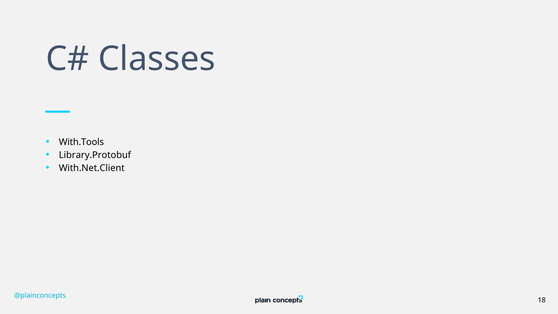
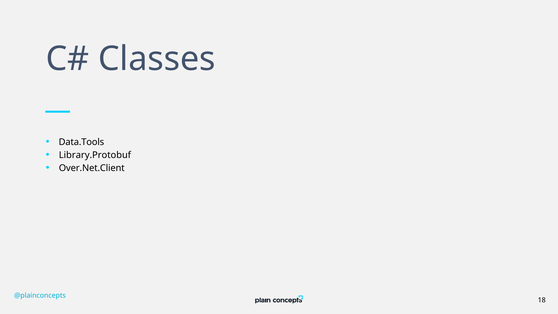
With.Tools: With.Tools -> Data.Tools (81, 142)
With.Net.Client: With.Net.Client -> Over.Net.Client (92, 168)
